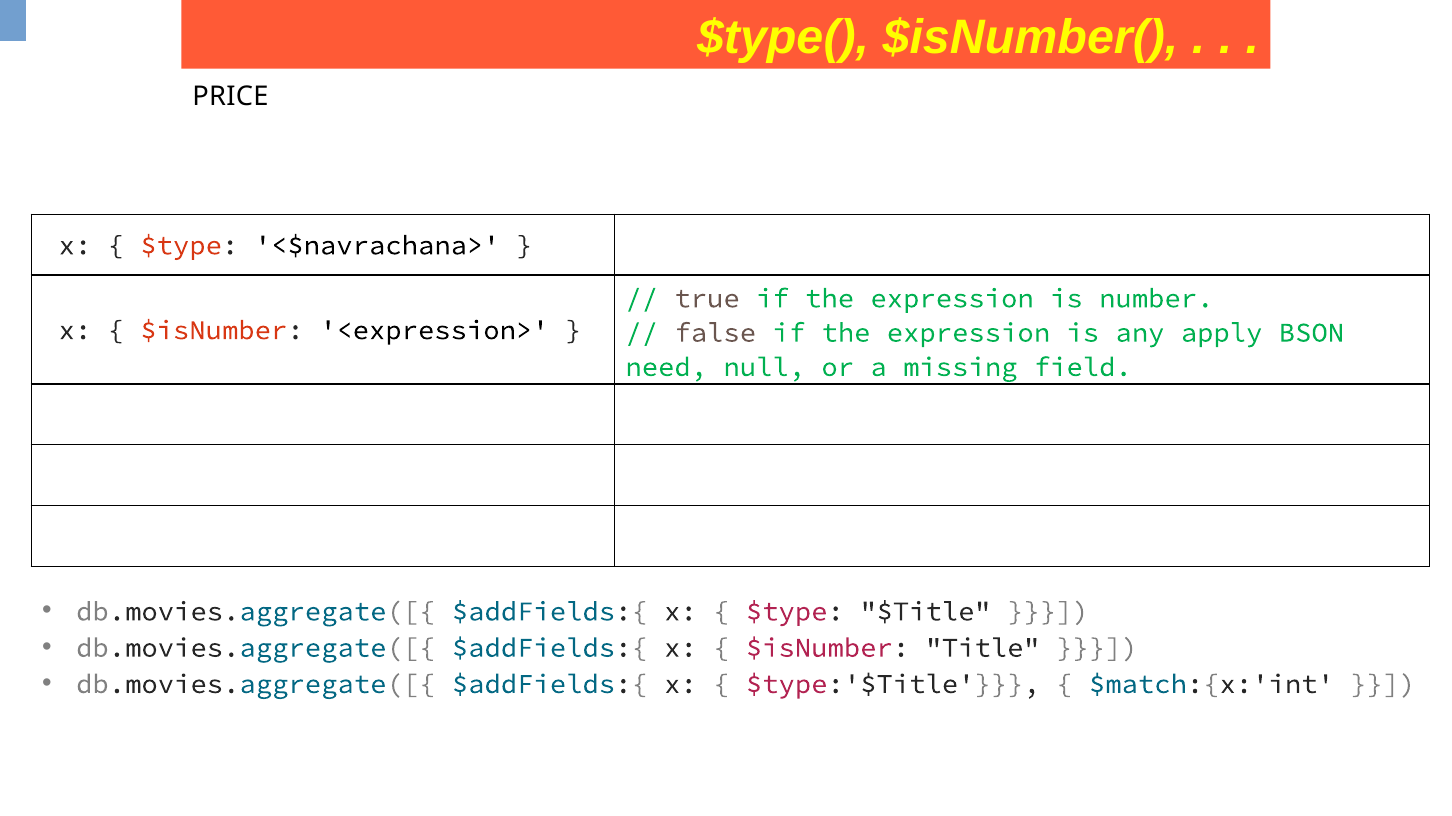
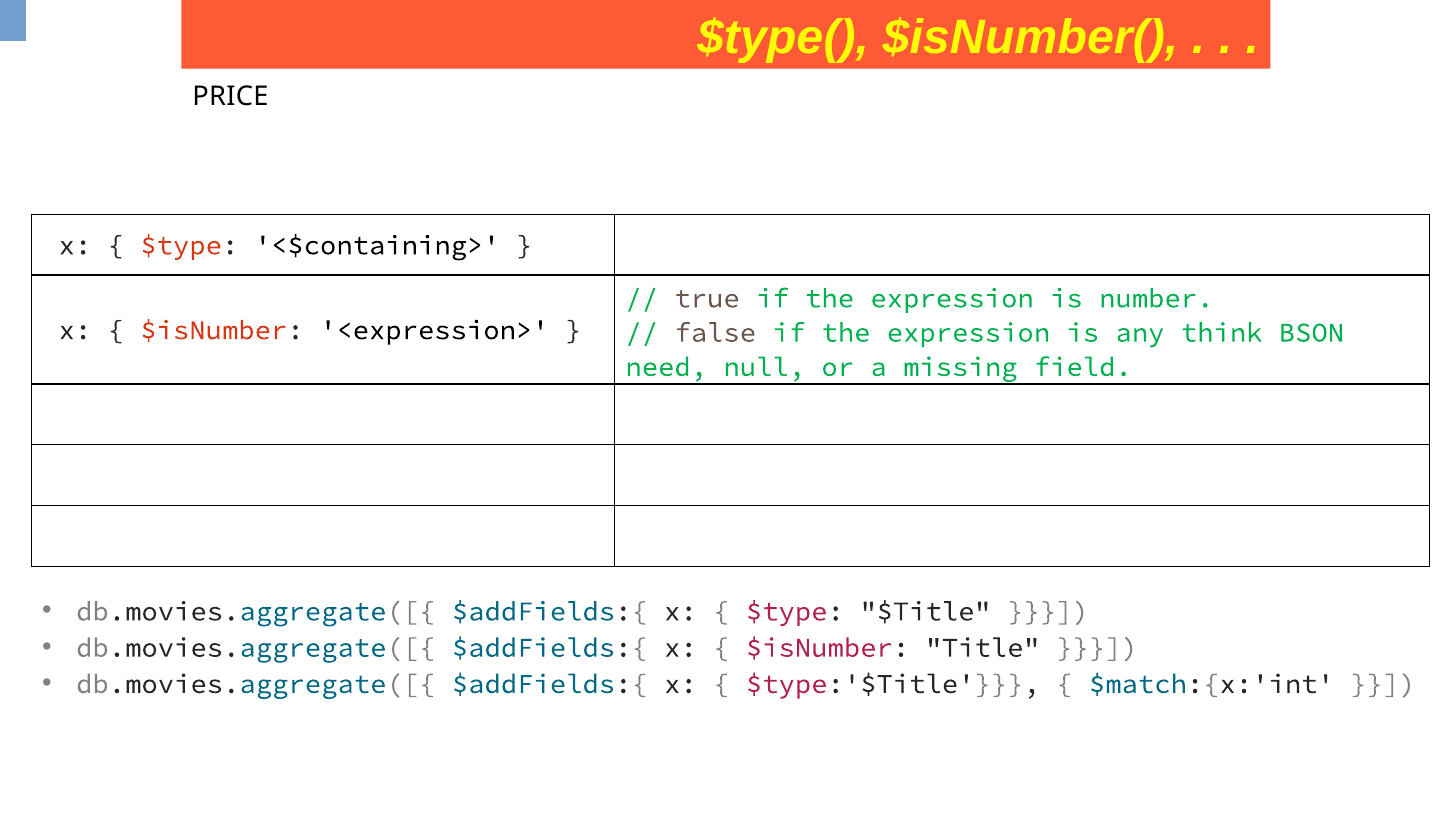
<$navrachana>: <$navrachana> -> <$containing> (377, 246)
apply: apply -> think (1222, 333)
